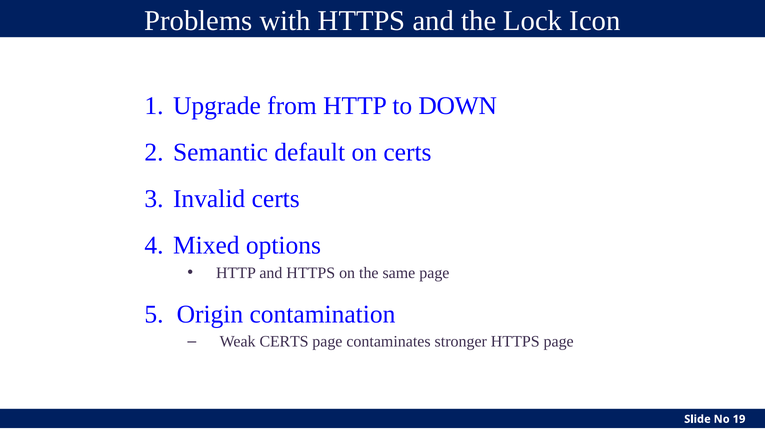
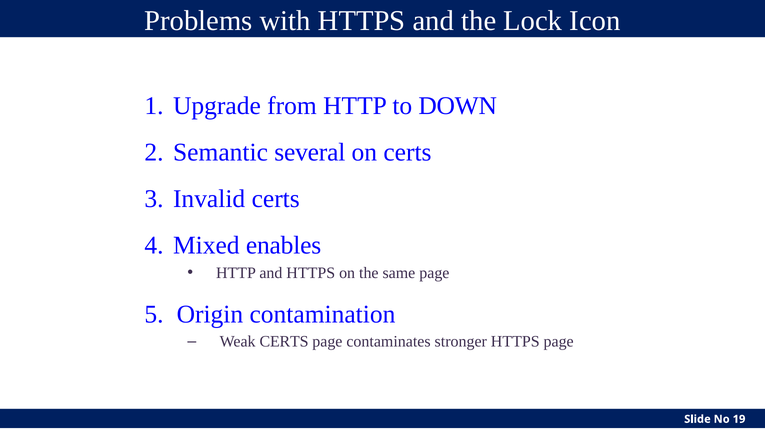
default: default -> several (310, 153)
options: options -> enables (284, 246)
